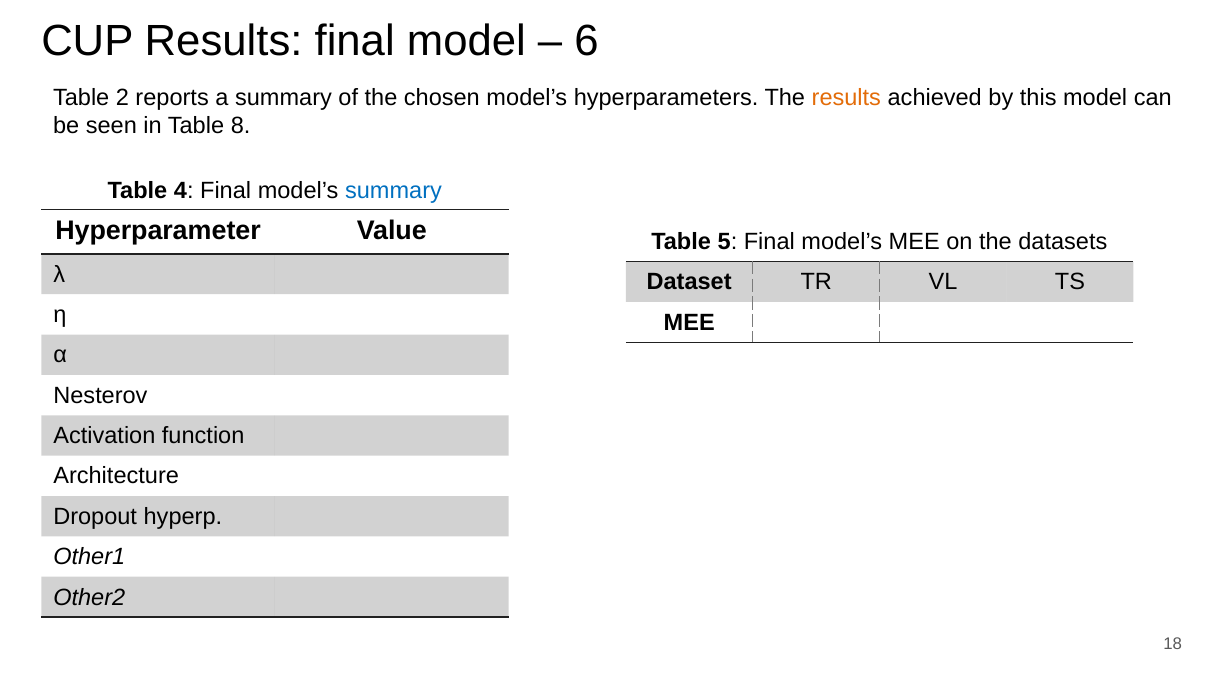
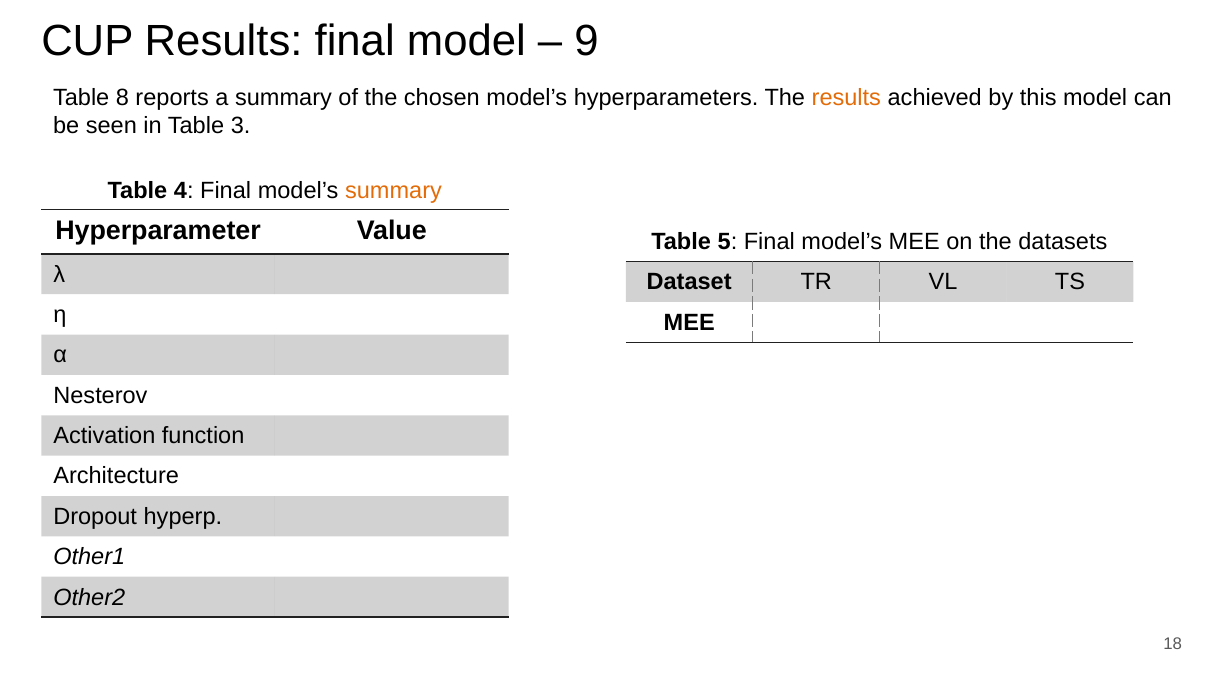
6: 6 -> 9 (587, 41)
2: 2 -> 8 (122, 97)
8: 8 -> 3 (241, 126)
summary colour: blue -> orange (393, 191)
